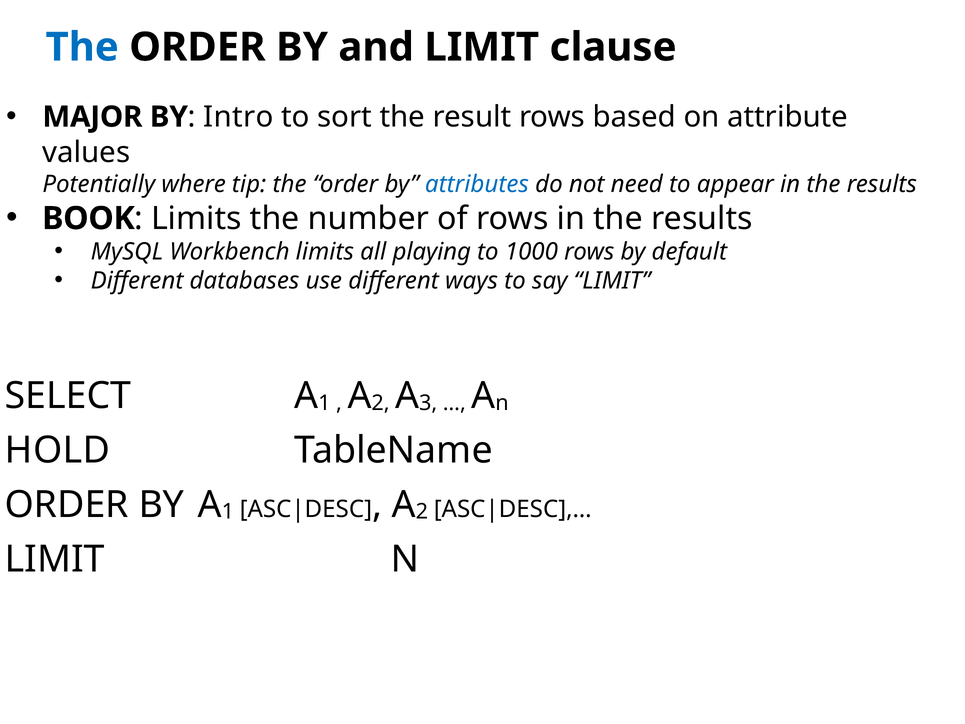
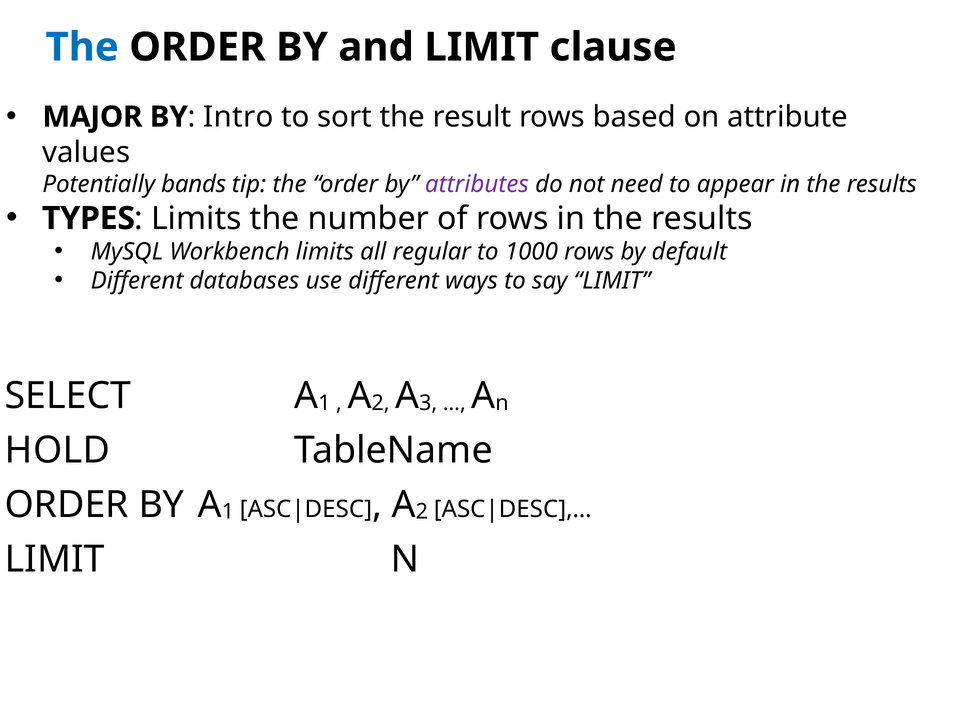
where: where -> bands (194, 184)
attributes colour: blue -> purple (477, 184)
BOOK: BOOK -> TYPES (88, 218)
playing: playing -> regular (432, 252)
